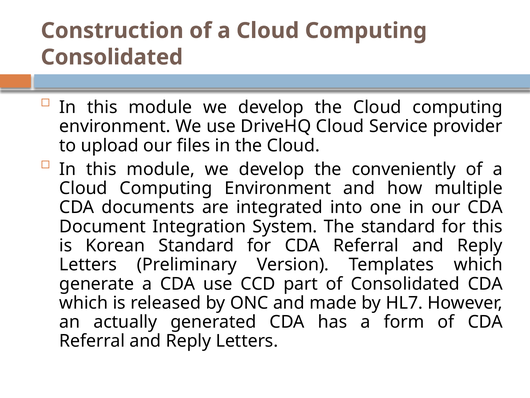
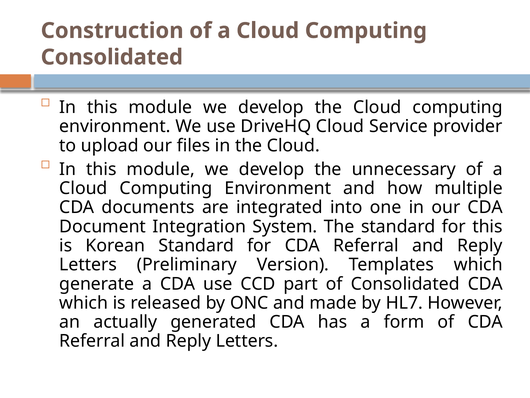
conveniently: conveniently -> unnecessary (404, 169)
